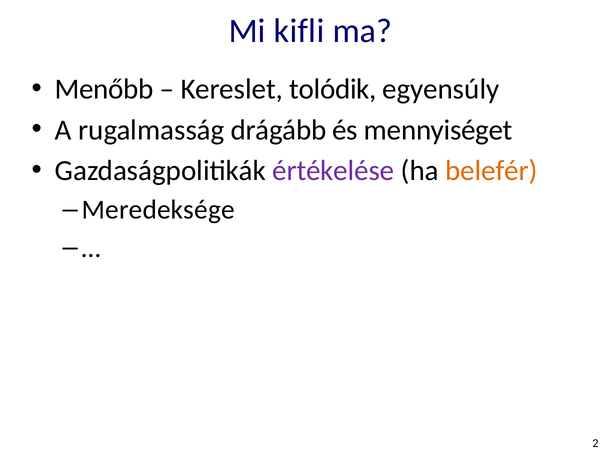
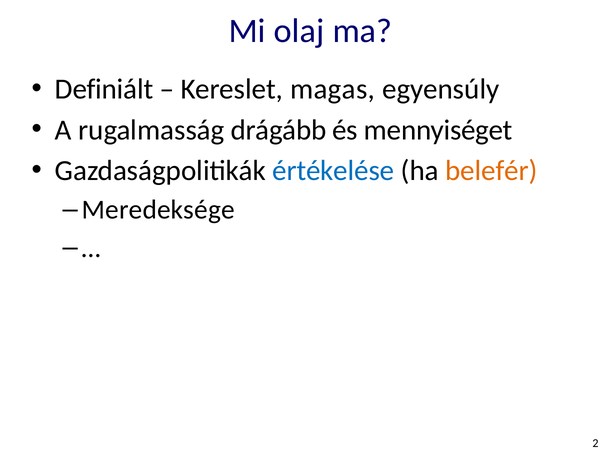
kifli: kifli -> olaj (299, 31)
Menőbb: Menőbb -> Definiált (104, 89)
tolódik: tolódik -> magas (333, 89)
értékelése colour: purple -> blue (333, 171)
